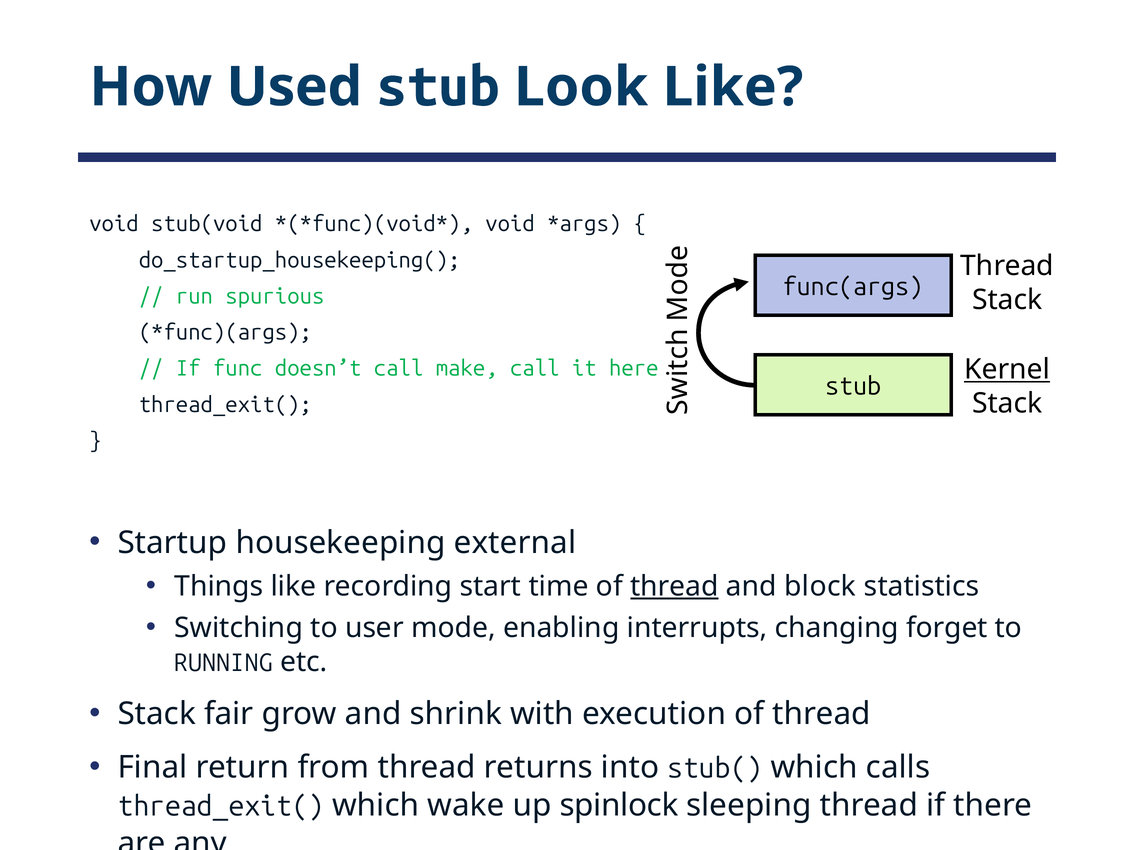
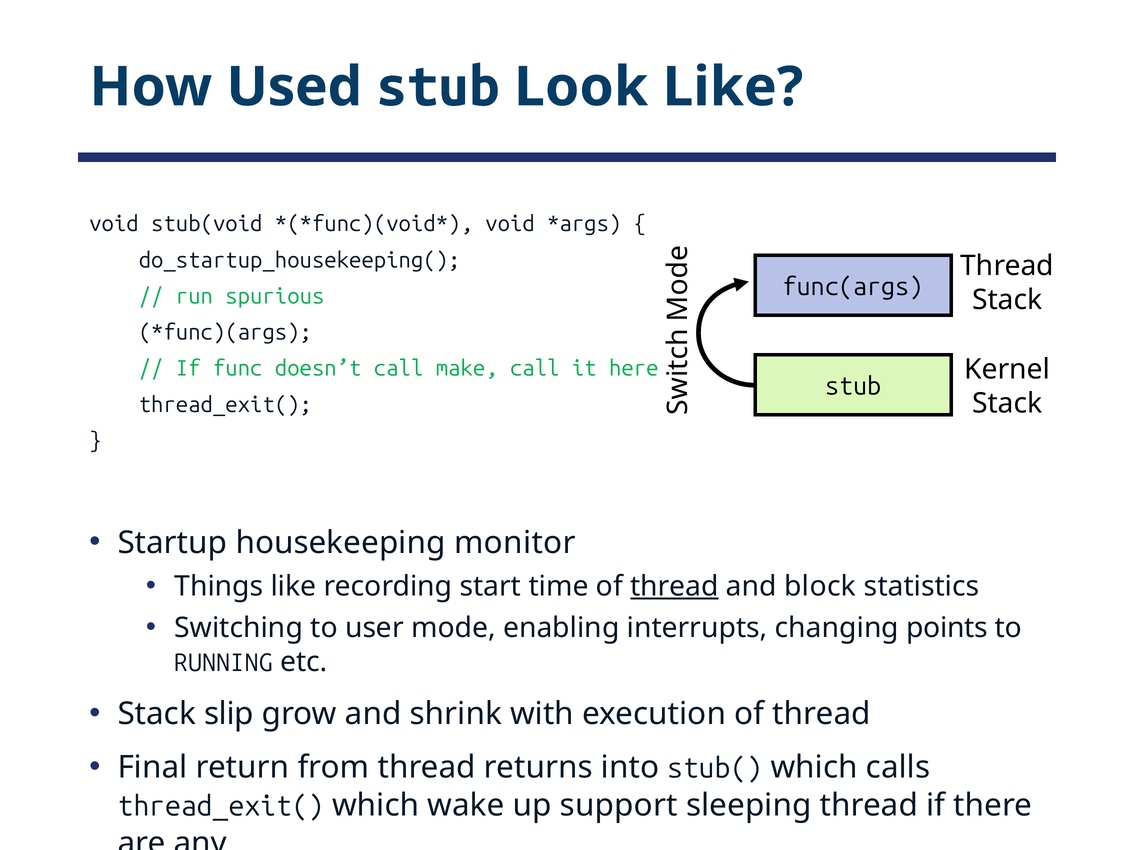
Kernel underline: present -> none (1007, 370)
external: external -> monitor (515, 543)
forget: forget -> points (947, 628)
fair: fair -> slip (229, 714)
spinlock: spinlock -> support (619, 806)
